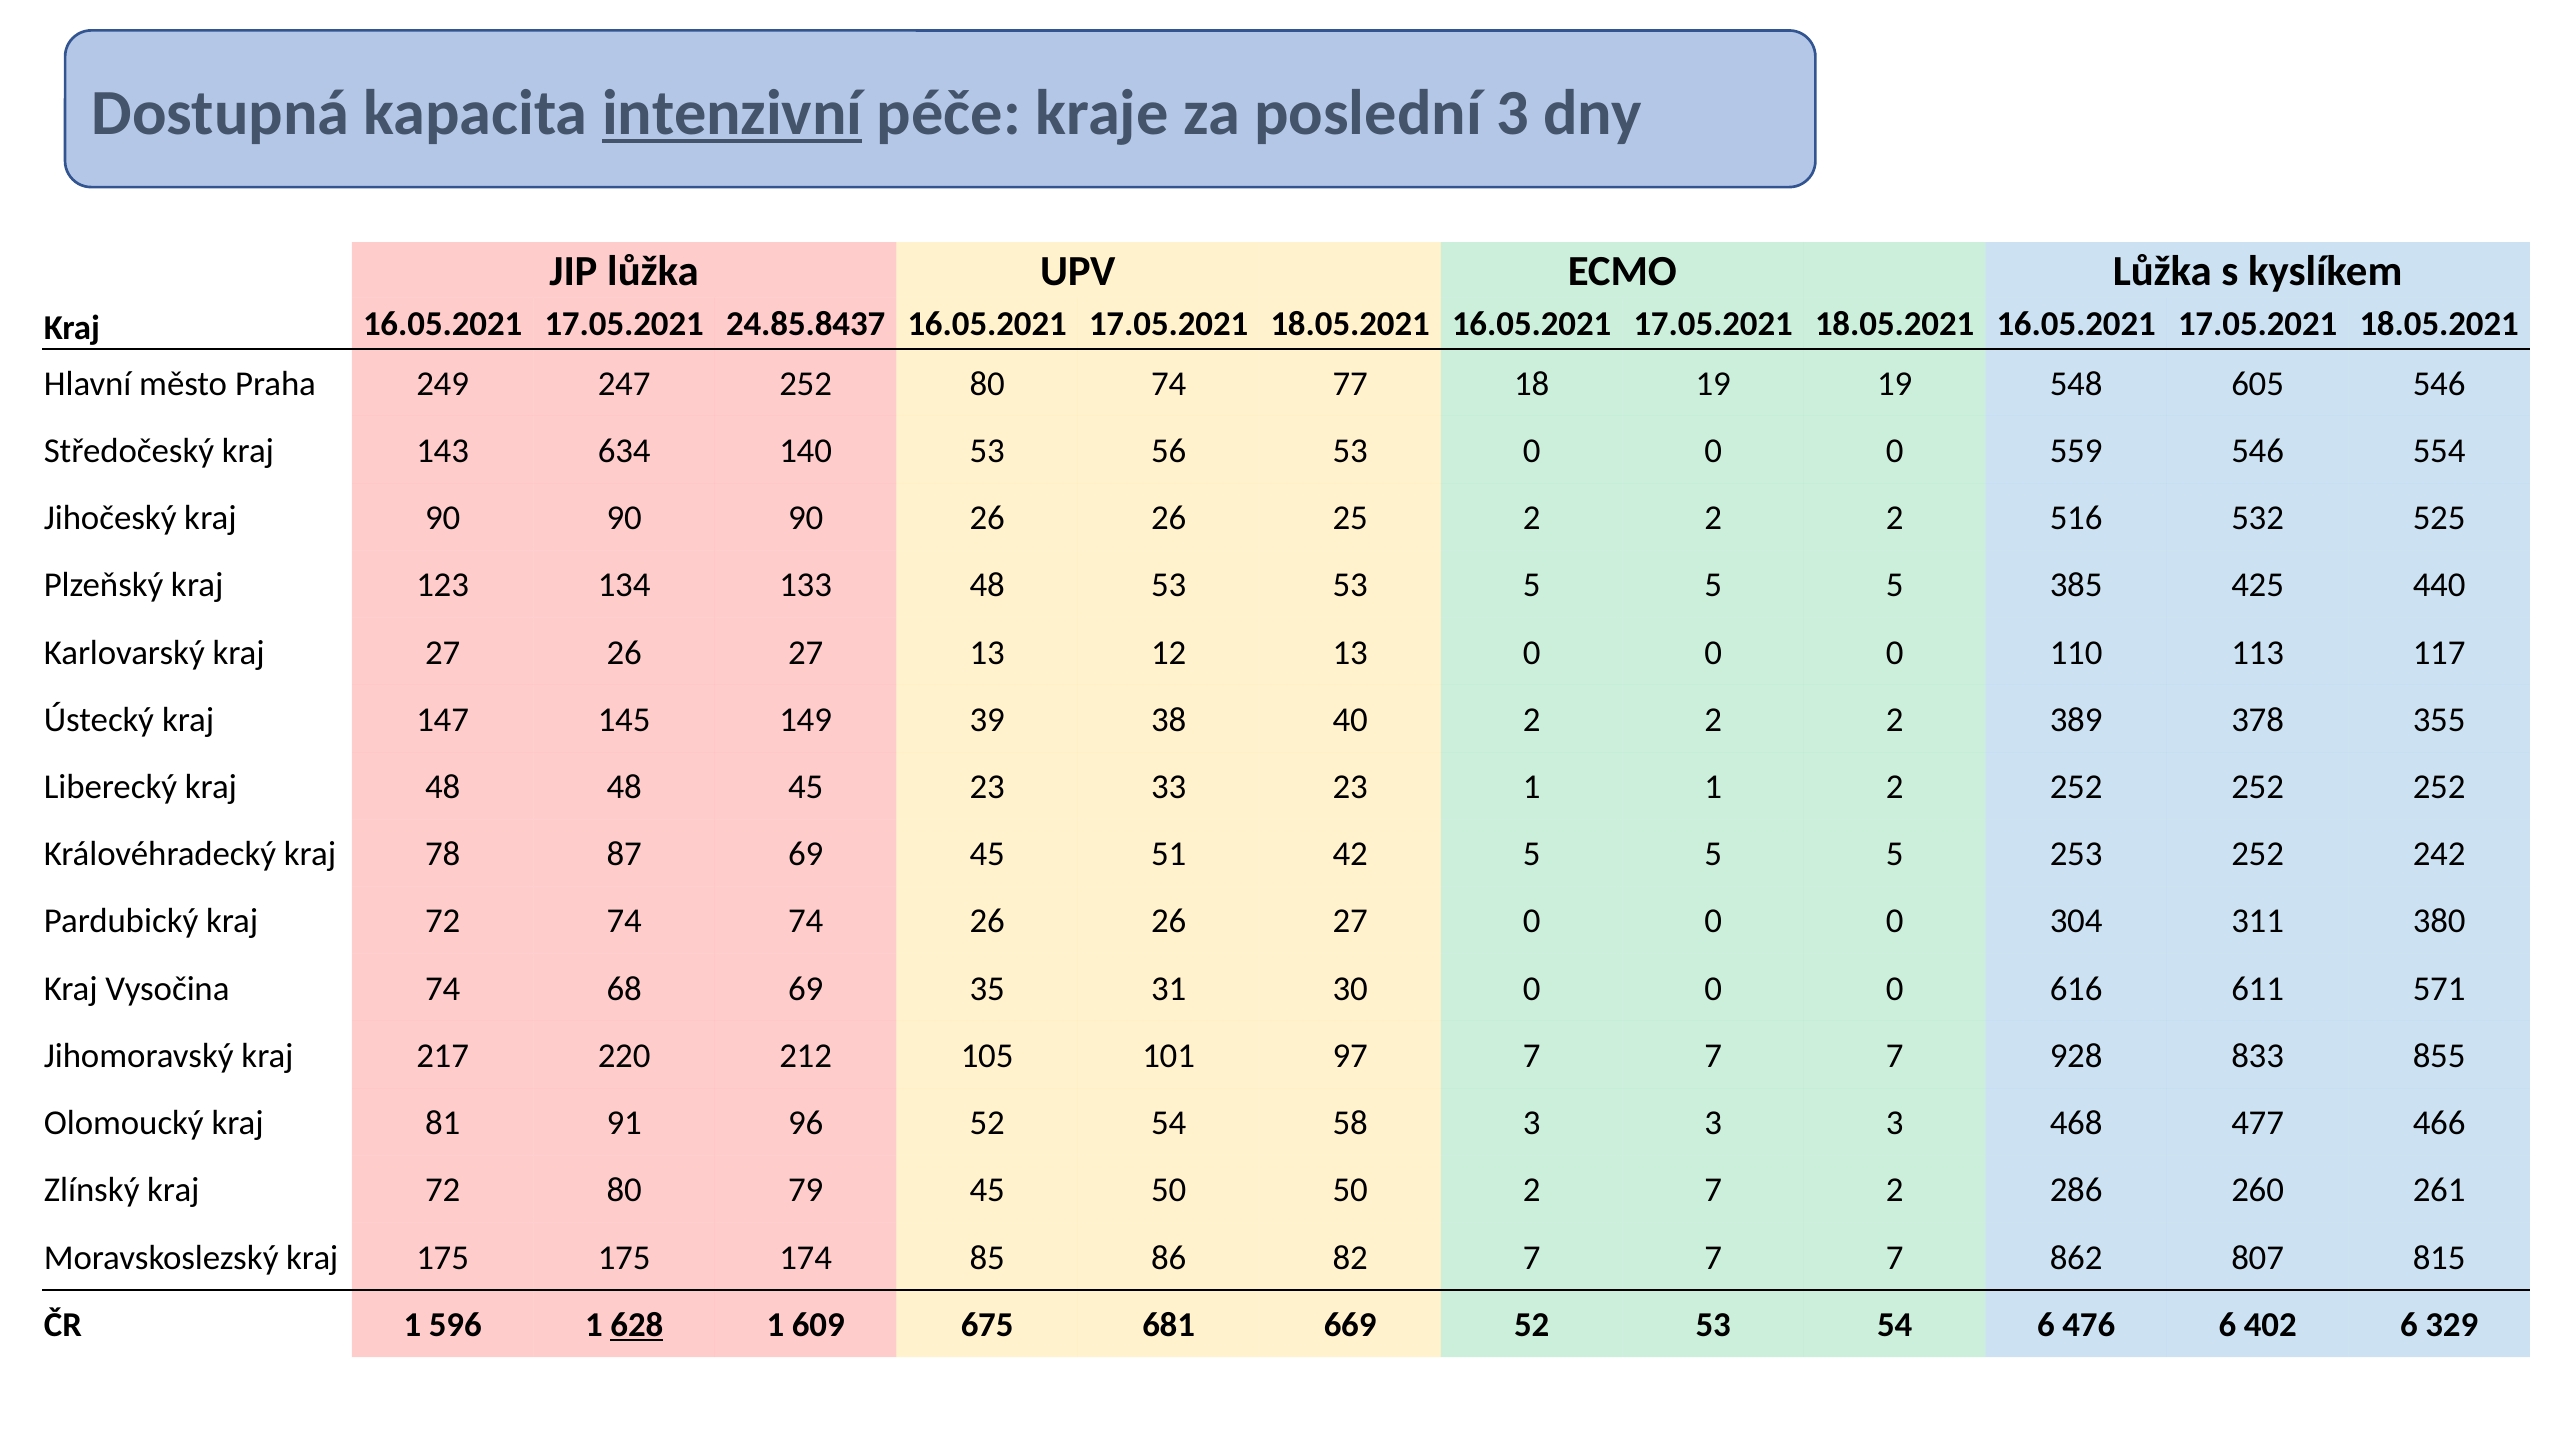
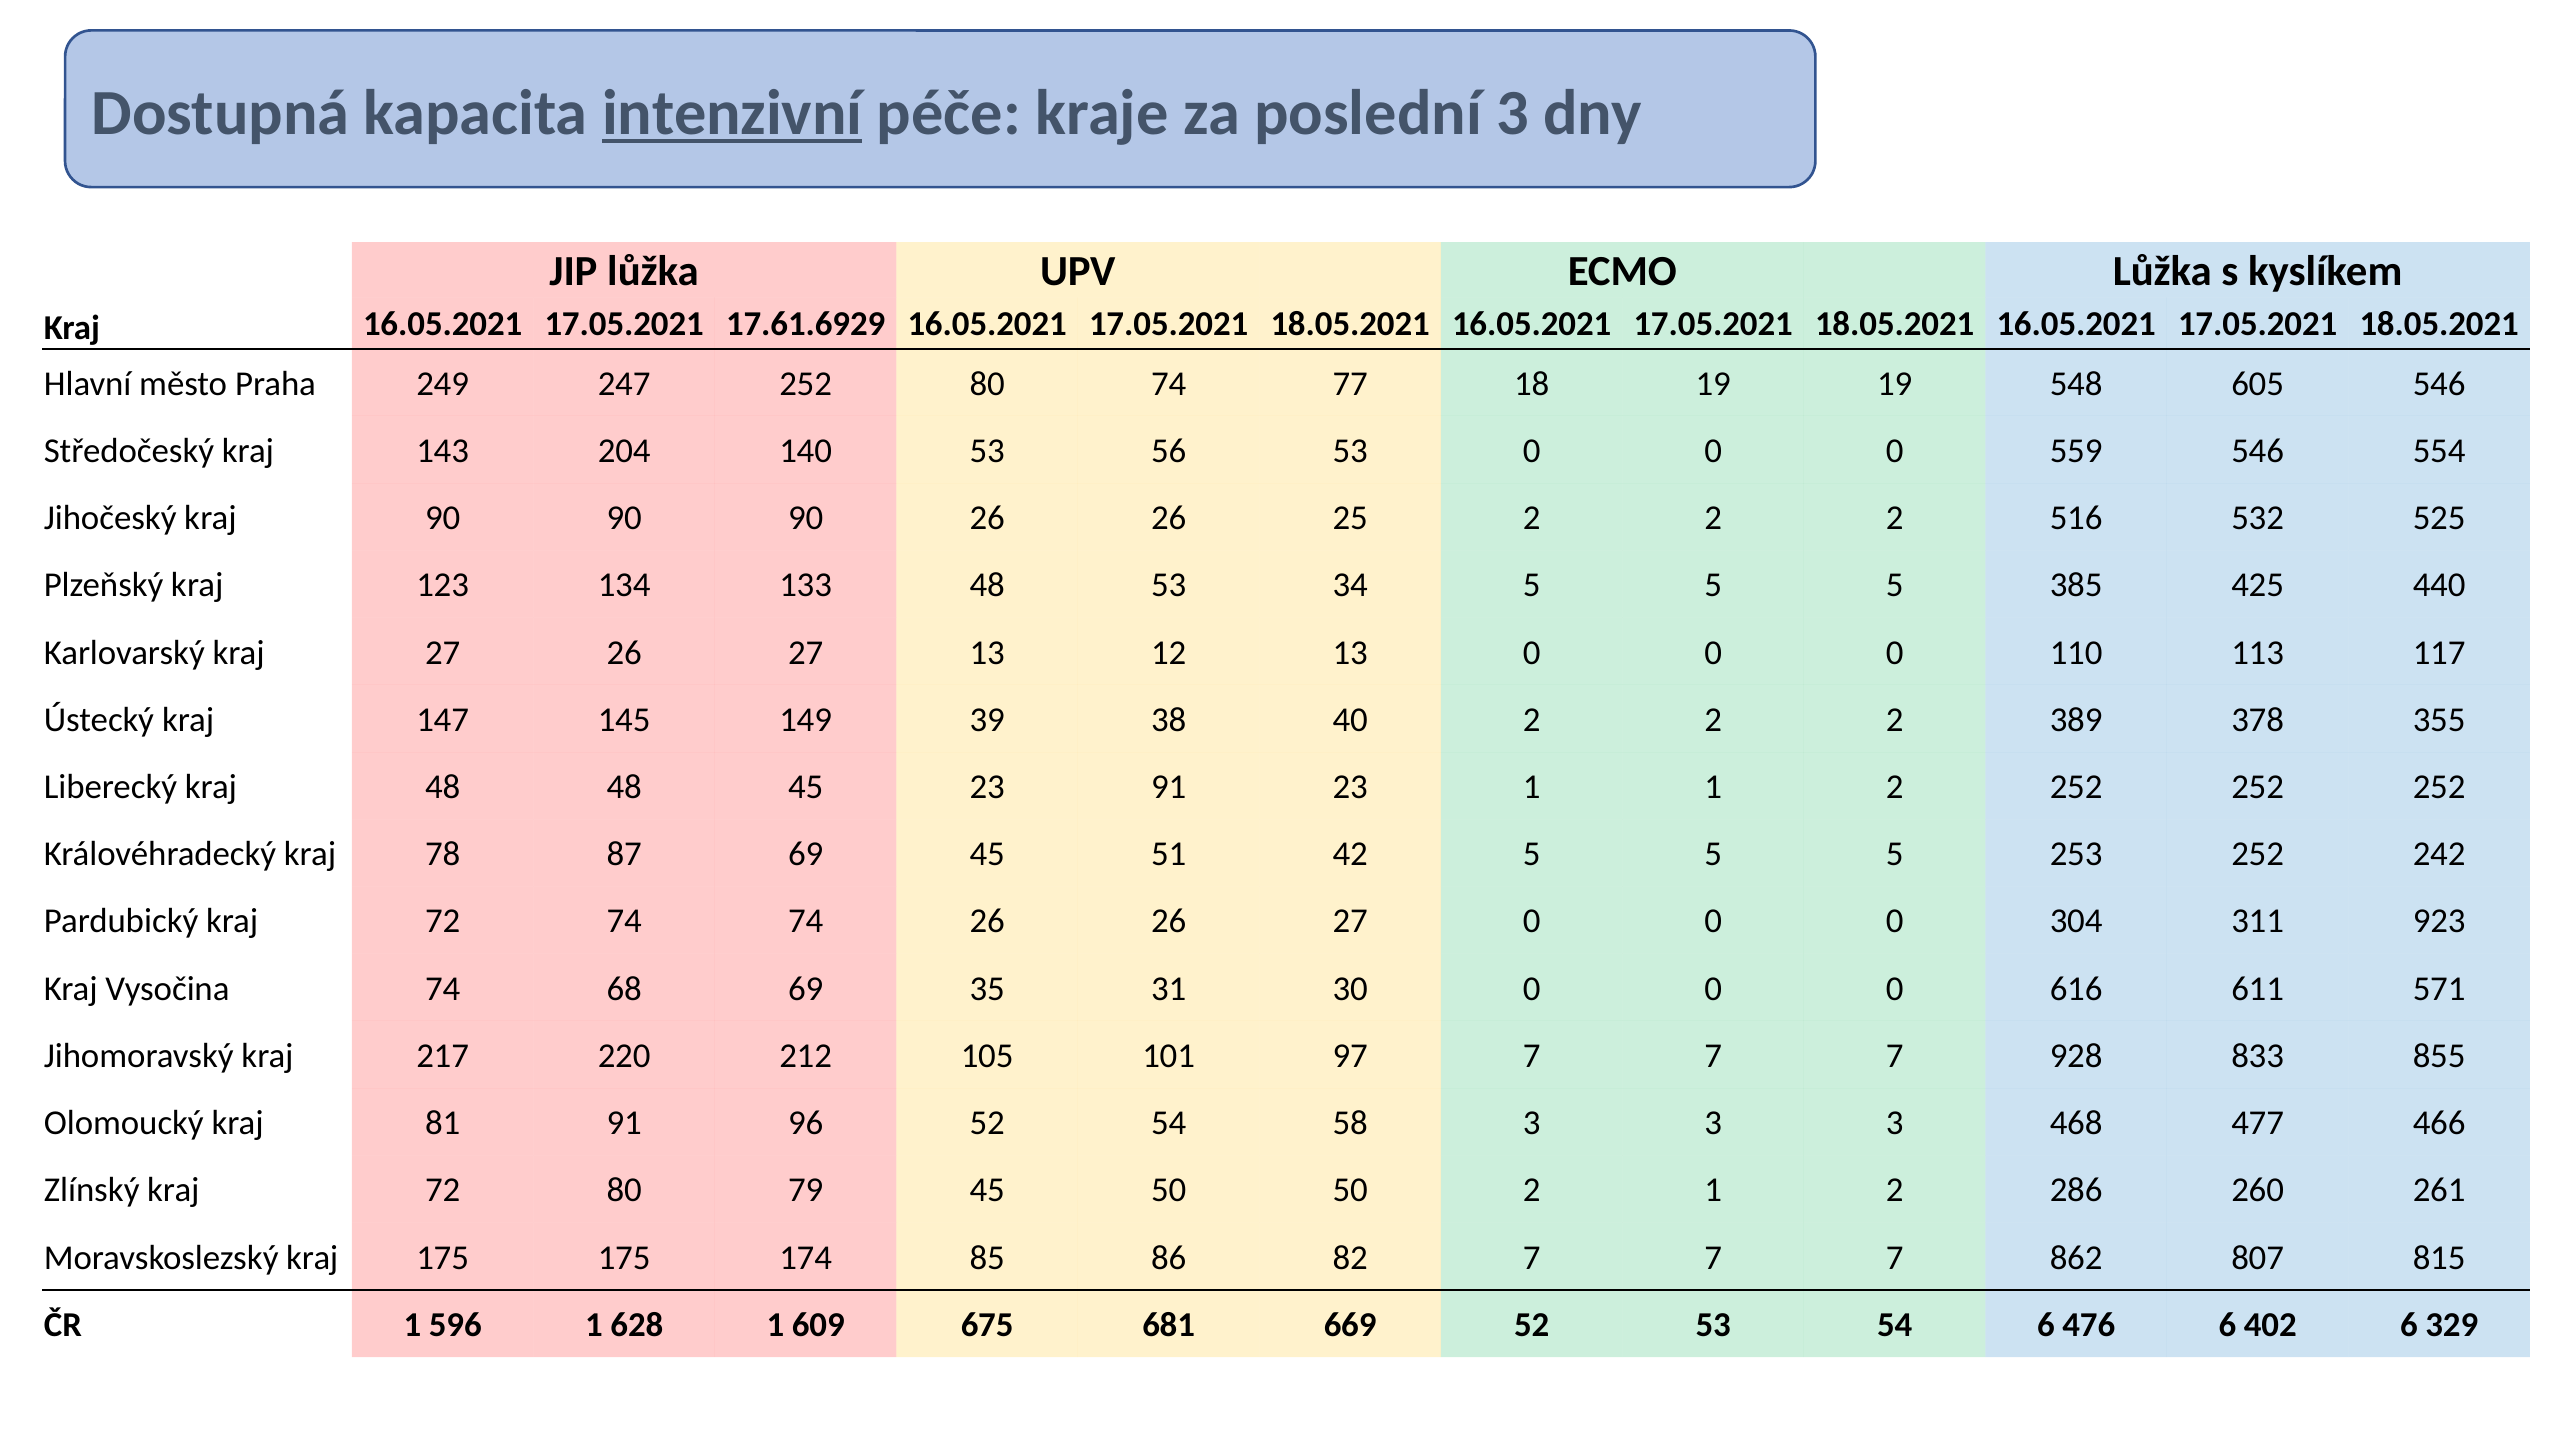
24.85.8437: 24.85.8437 -> 17.61.6929 (806, 324)
634: 634 -> 204 (624, 451)
53 53: 53 -> 34 (1350, 585)
23 33: 33 -> 91 (1169, 787)
380: 380 -> 923 (2439, 922)
2 7: 7 -> 1 (1713, 1191)
628 underline: present -> none (637, 1325)
